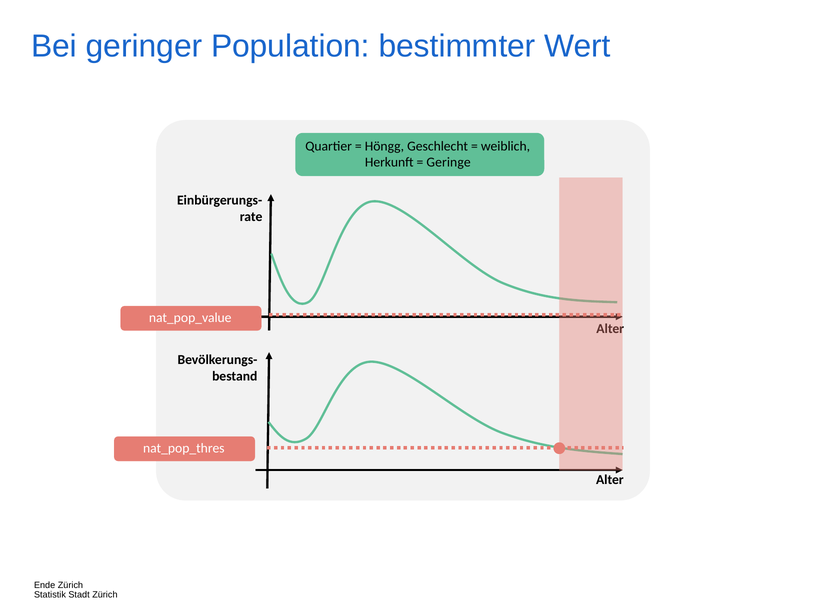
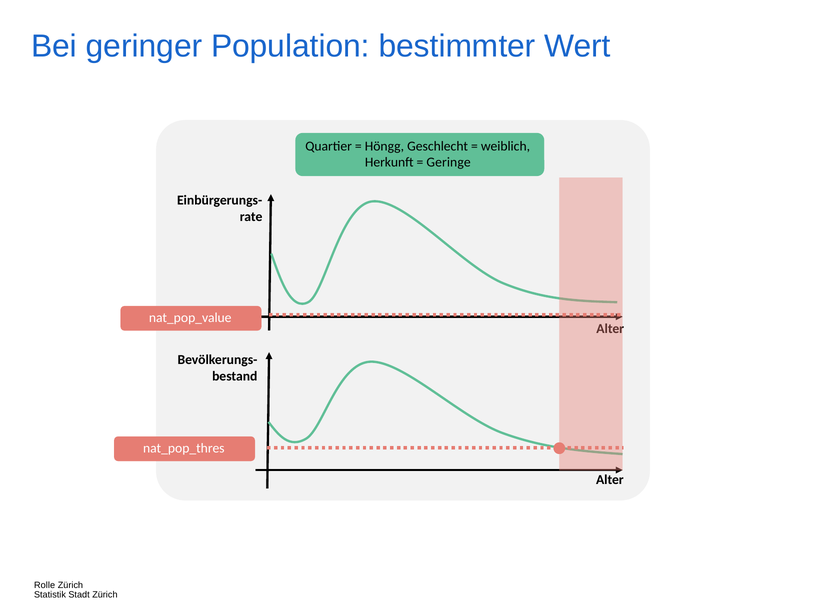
Ende: Ende -> Rolle (45, 585)
